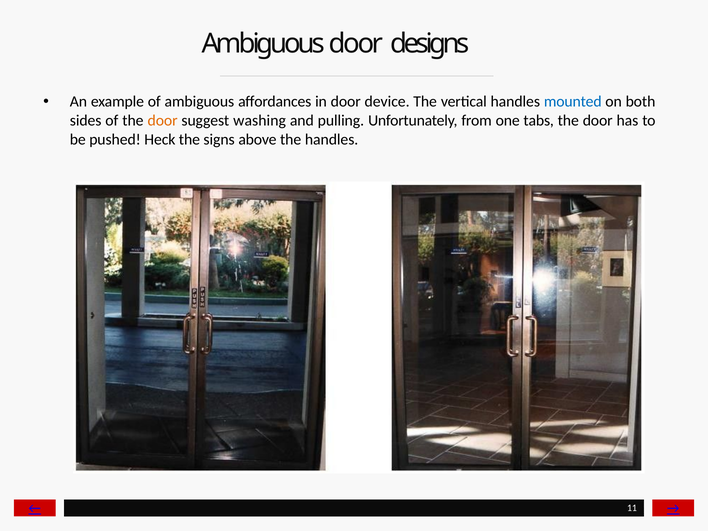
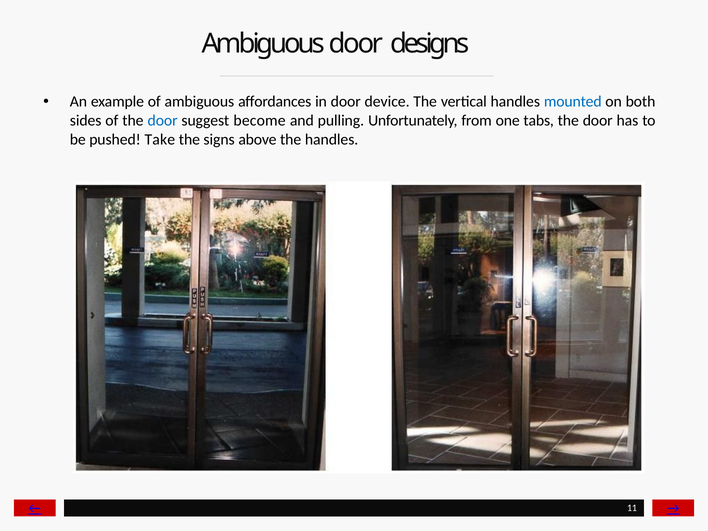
door colour: orange -> blue (163, 121)
washing: washing -> become (260, 121)
Heck: Heck -> Take (160, 139)
